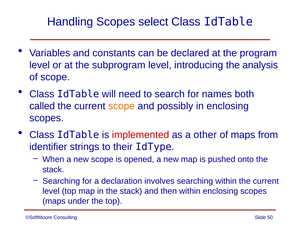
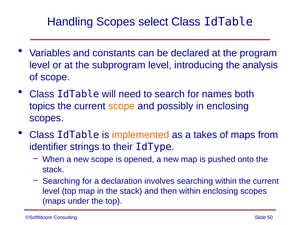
called: called -> topics (42, 106)
implemented colour: red -> orange (141, 135)
other: other -> takes (205, 135)
